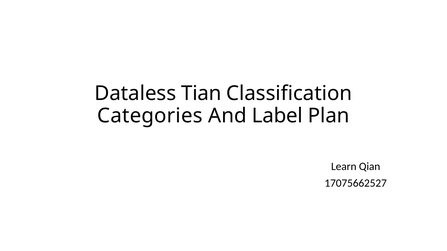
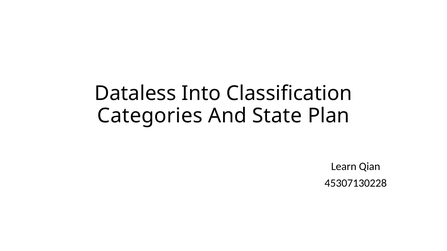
Tian: Tian -> Into (201, 94)
Label: Label -> State (277, 116)
17075662527: 17075662527 -> 45307130228 (356, 183)
